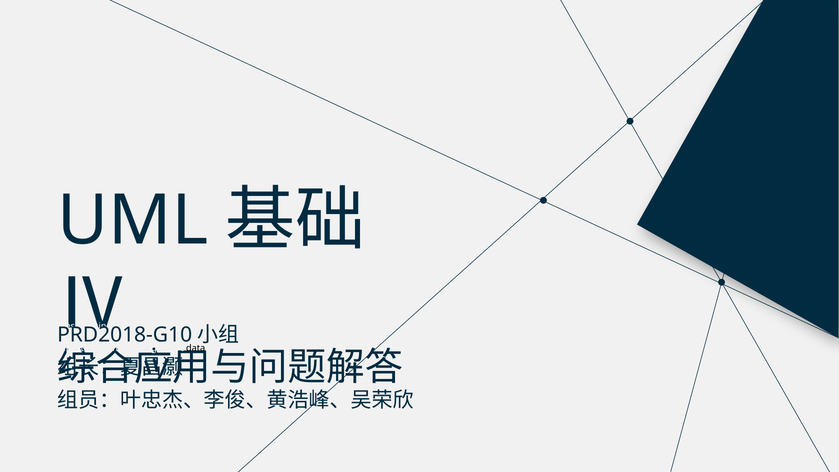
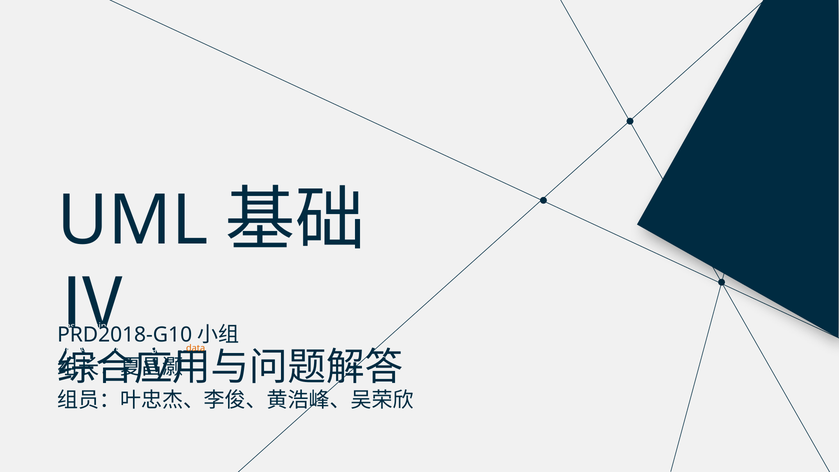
data colour: black -> orange (196, 348)
